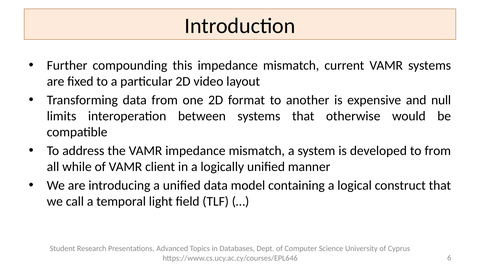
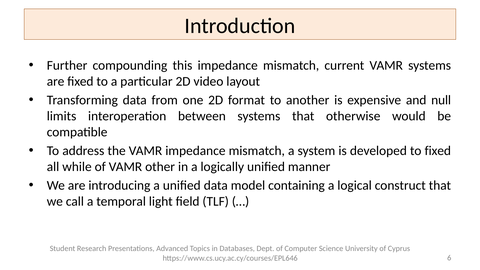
to from: from -> fixed (438, 151)
client: client -> other (160, 167)
